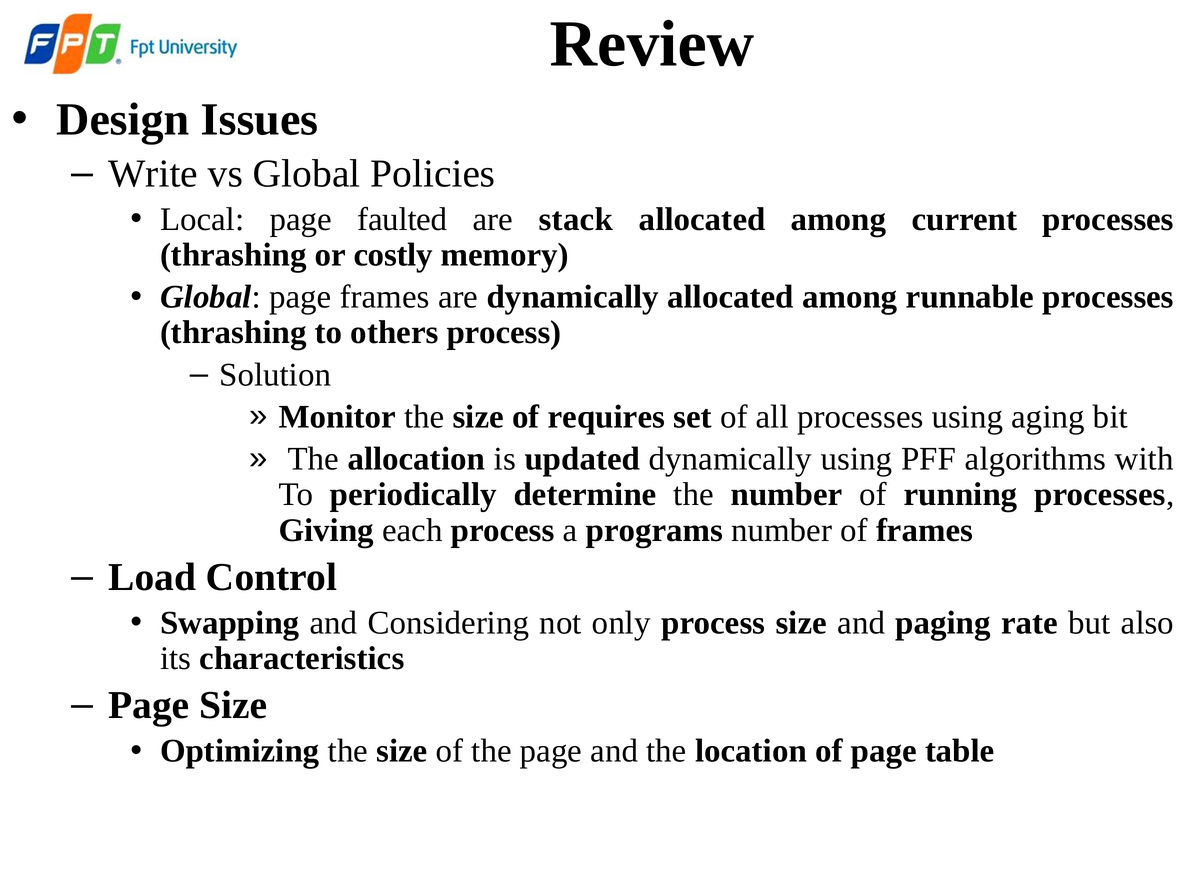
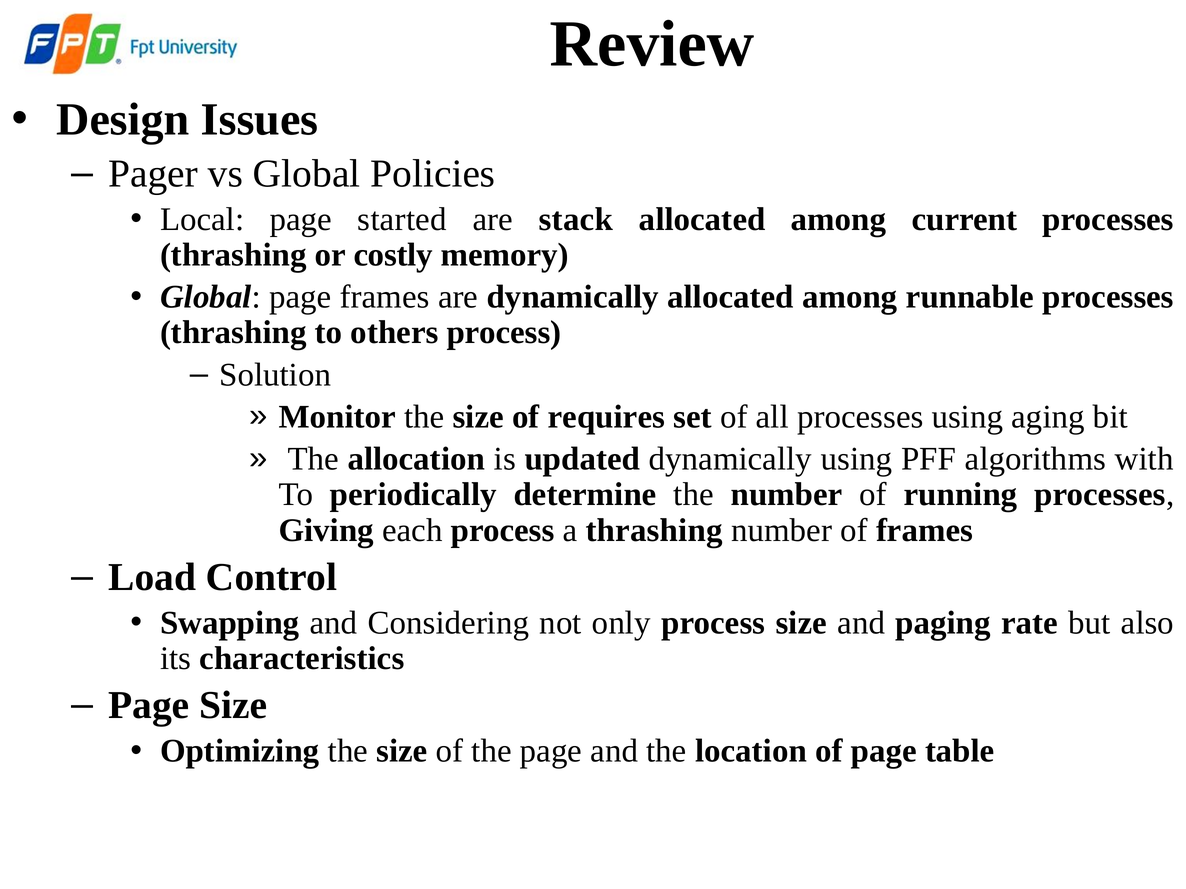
Write: Write -> Pager (153, 174)
faulted: faulted -> started (402, 219)
a programs: programs -> thrashing (654, 530)
